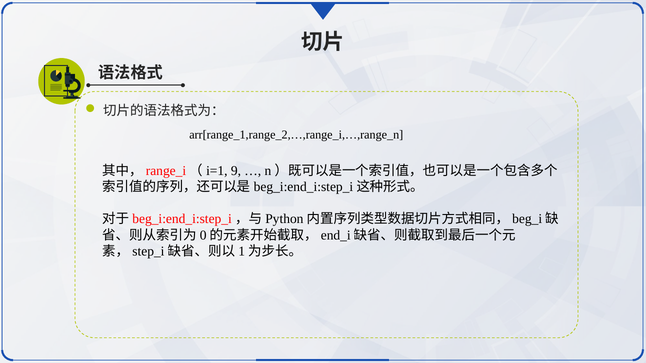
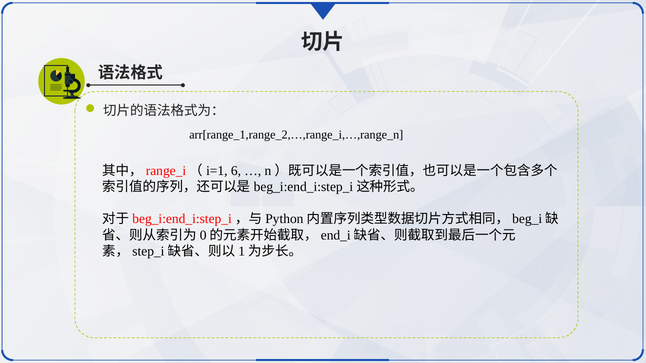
9: 9 -> 6 (236, 171)
